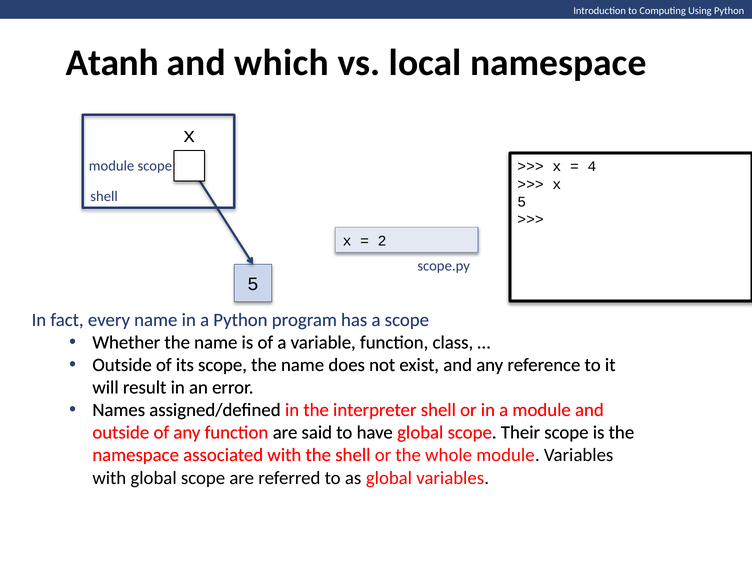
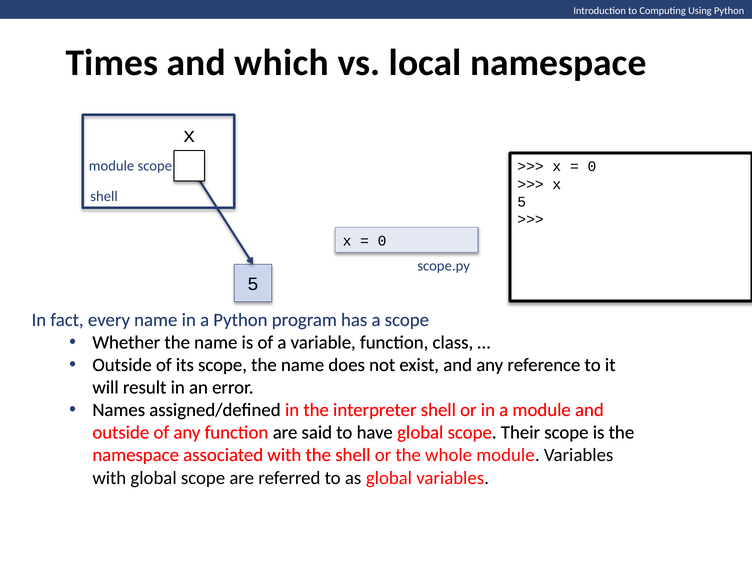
Atanh: Atanh -> Times (112, 63)
4: 4 -> 0 (592, 167)
2: 2 -> 0 (382, 241)
